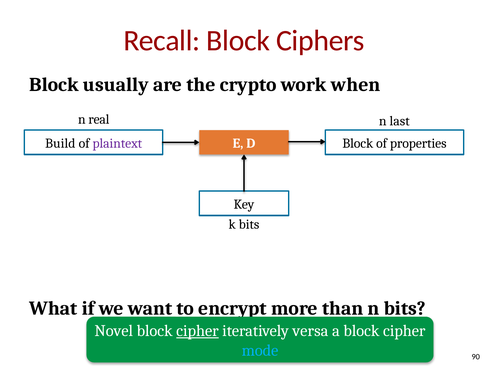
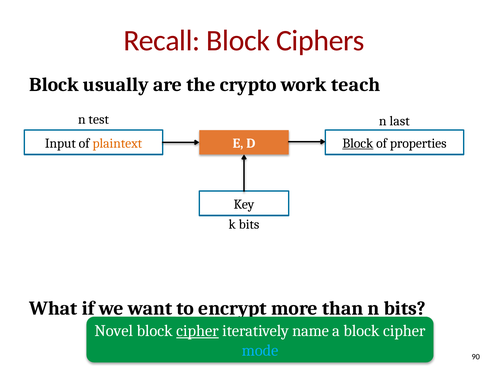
when: when -> teach (356, 85)
real: real -> test (99, 119)
Build: Build -> Input (60, 143)
plaintext colour: purple -> orange (117, 143)
Block underline: none -> present (358, 143)
versa: versa -> name (311, 331)
